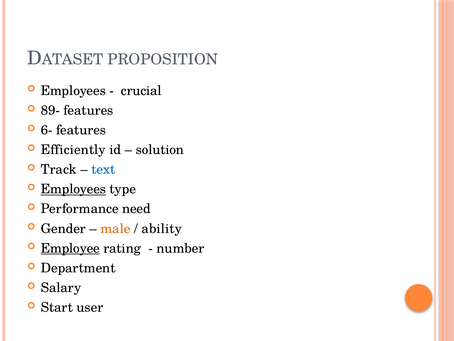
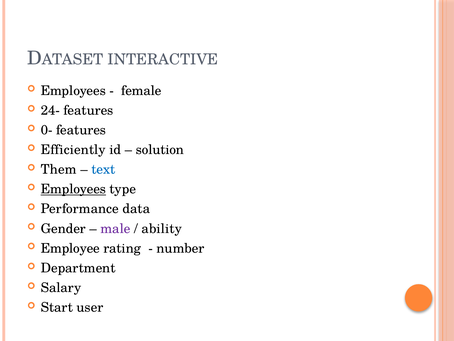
PROPOSITION: PROPOSITION -> INTERACTIVE (163, 59)
crucial: crucial -> female (141, 91)
89-: 89- -> 24- (50, 110)
6-: 6- -> 0- (47, 130)
Track: Track -> Them (59, 169)
need: need -> data (136, 209)
male colour: orange -> purple (115, 228)
Employee underline: present -> none (70, 248)
